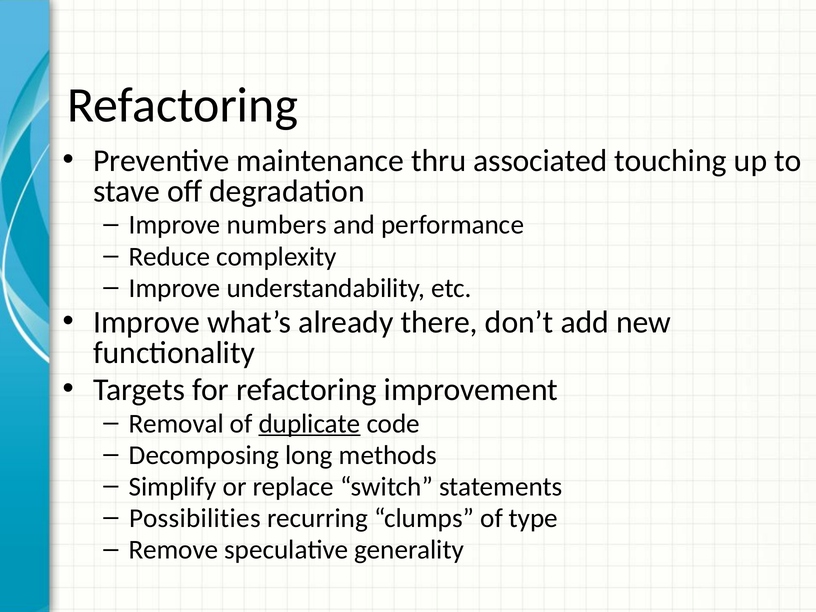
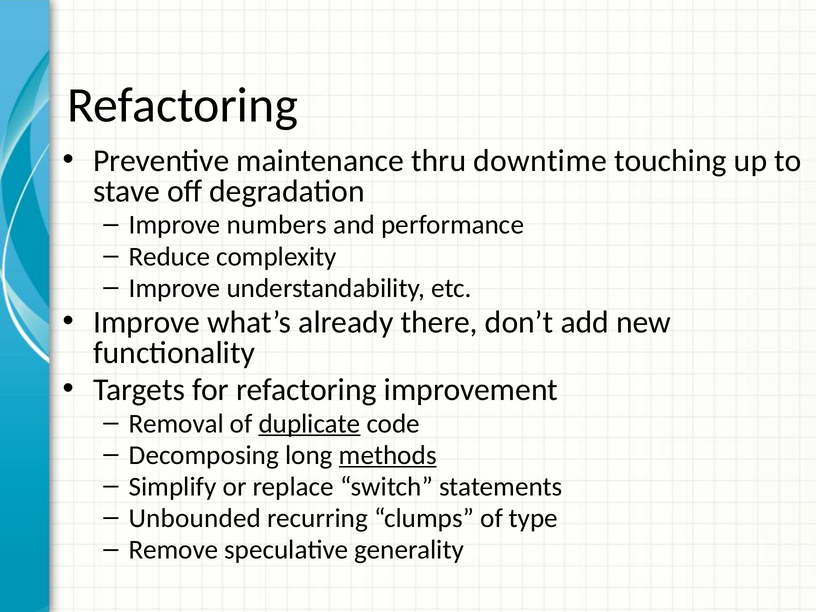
associated: associated -> downtime (540, 161)
methods underline: none -> present (388, 455)
Possibilities: Possibilities -> Unbounded (195, 518)
